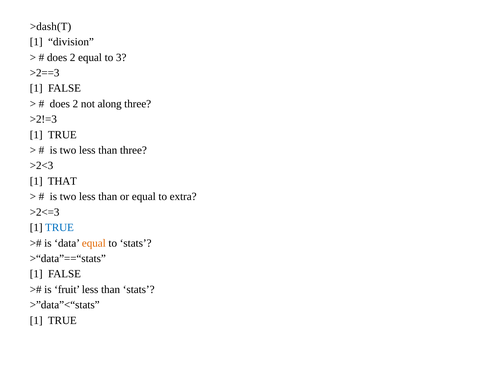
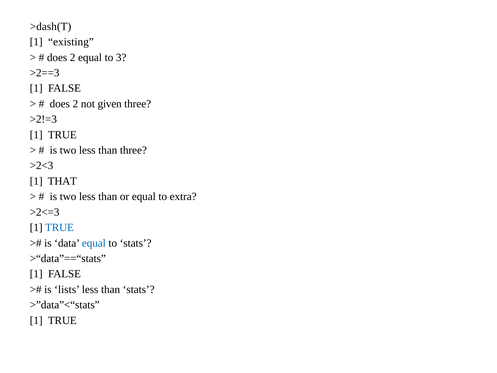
division: division -> existing (71, 42)
along: along -> given (110, 104)
equal colour: orange -> blue (94, 243)
fruit: fruit -> lists (67, 289)
